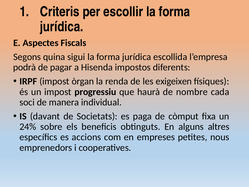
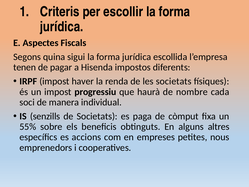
podrà: podrà -> tenen (25, 67)
òrgan: òrgan -> haver (83, 81)
les exigeixen: exigeixen -> societats (174, 81)
davant: davant -> senzills (45, 116)
24%: 24% -> 55% (28, 127)
